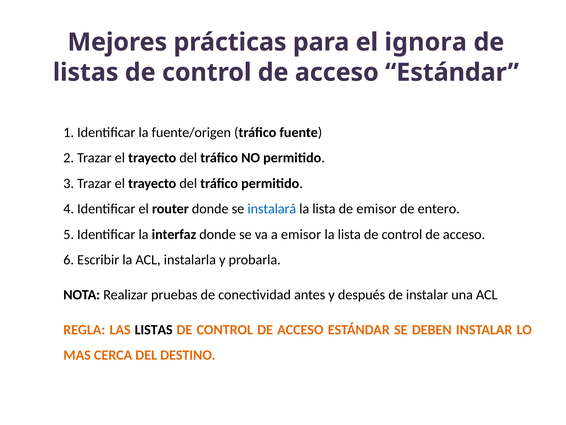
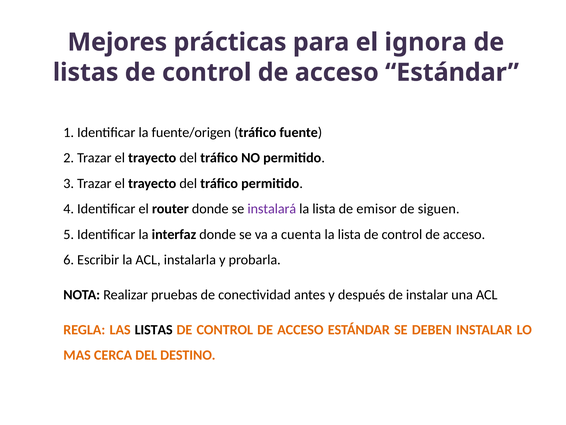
instalará colour: blue -> purple (272, 209)
entero: entero -> siguen (439, 209)
a emisor: emisor -> cuenta (301, 234)
